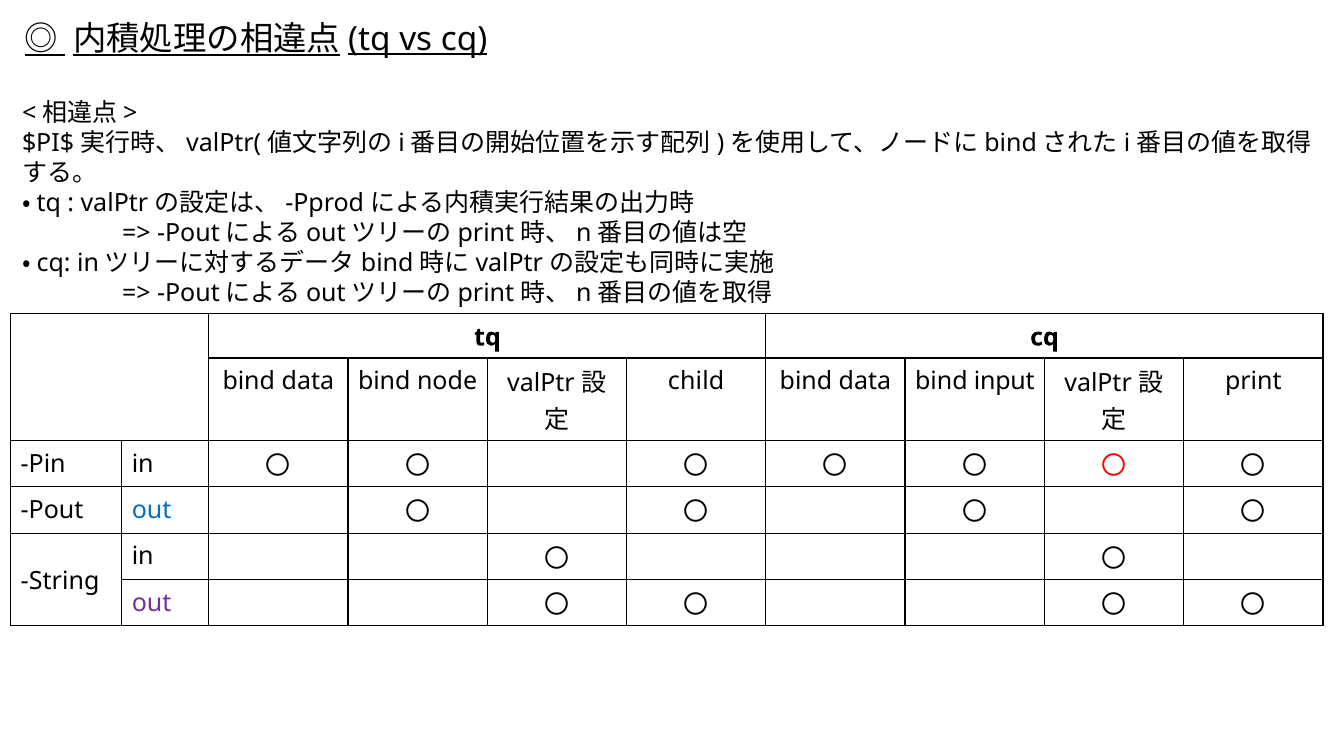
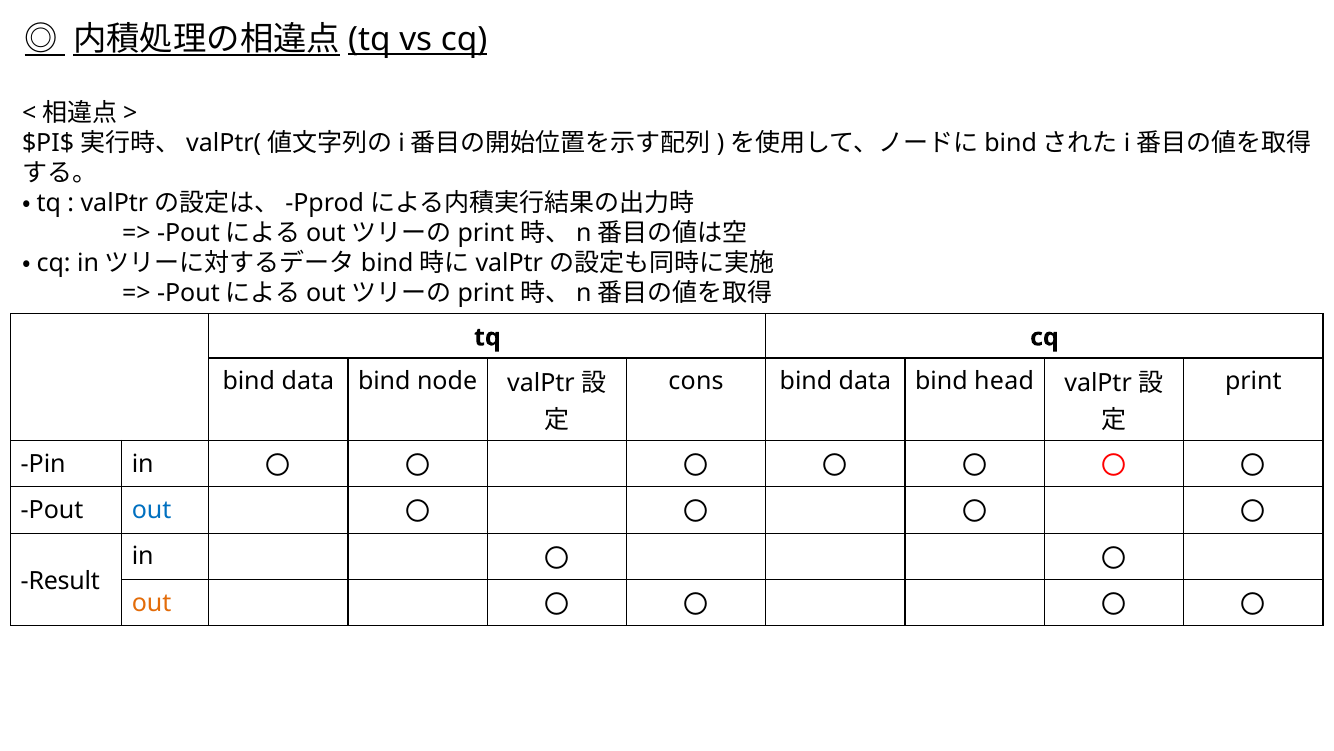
child: child -> cons (696, 381)
input: input -> head (1004, 381)
String: String -> Result (60, 580)
out colour: purple -> orange (152, 602)
